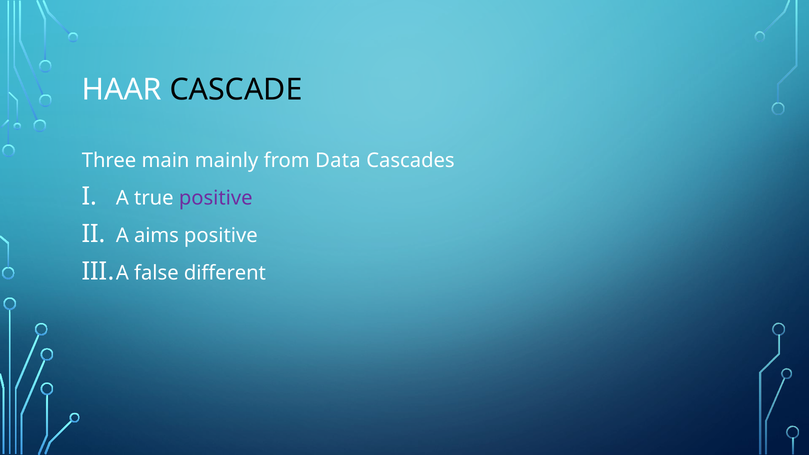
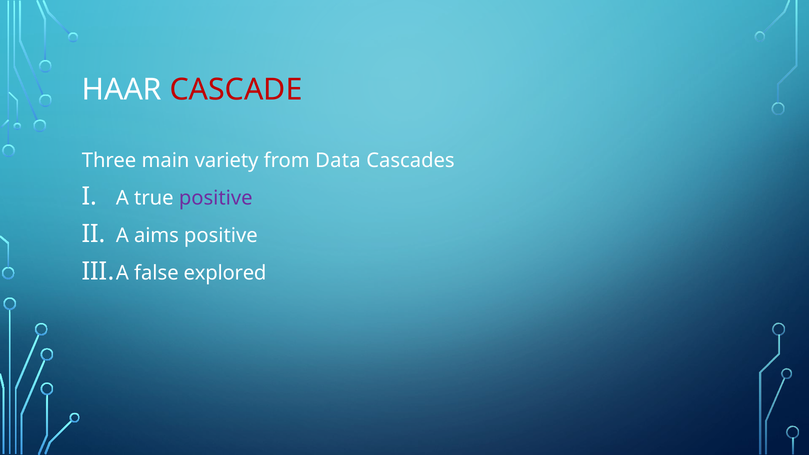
CASCADE colour: black -> red (236, 90)
mainly: mainly -> variety (227, 161)
different: different -> explored (225, 273)
